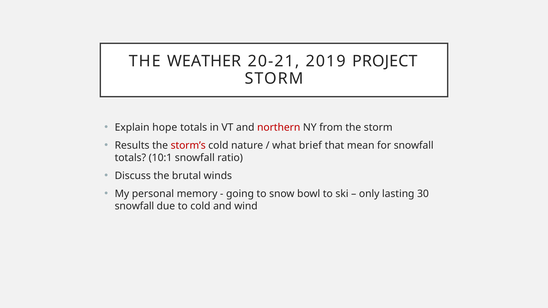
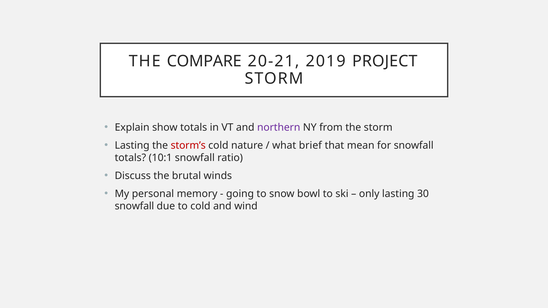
WEATHER: WEATHER -> COMPARE (204, 61)
hope: hope -> show (165, 128)
northern colour: red -> purple (279, 128)
Results: Results -> Lasting (132, 146)
